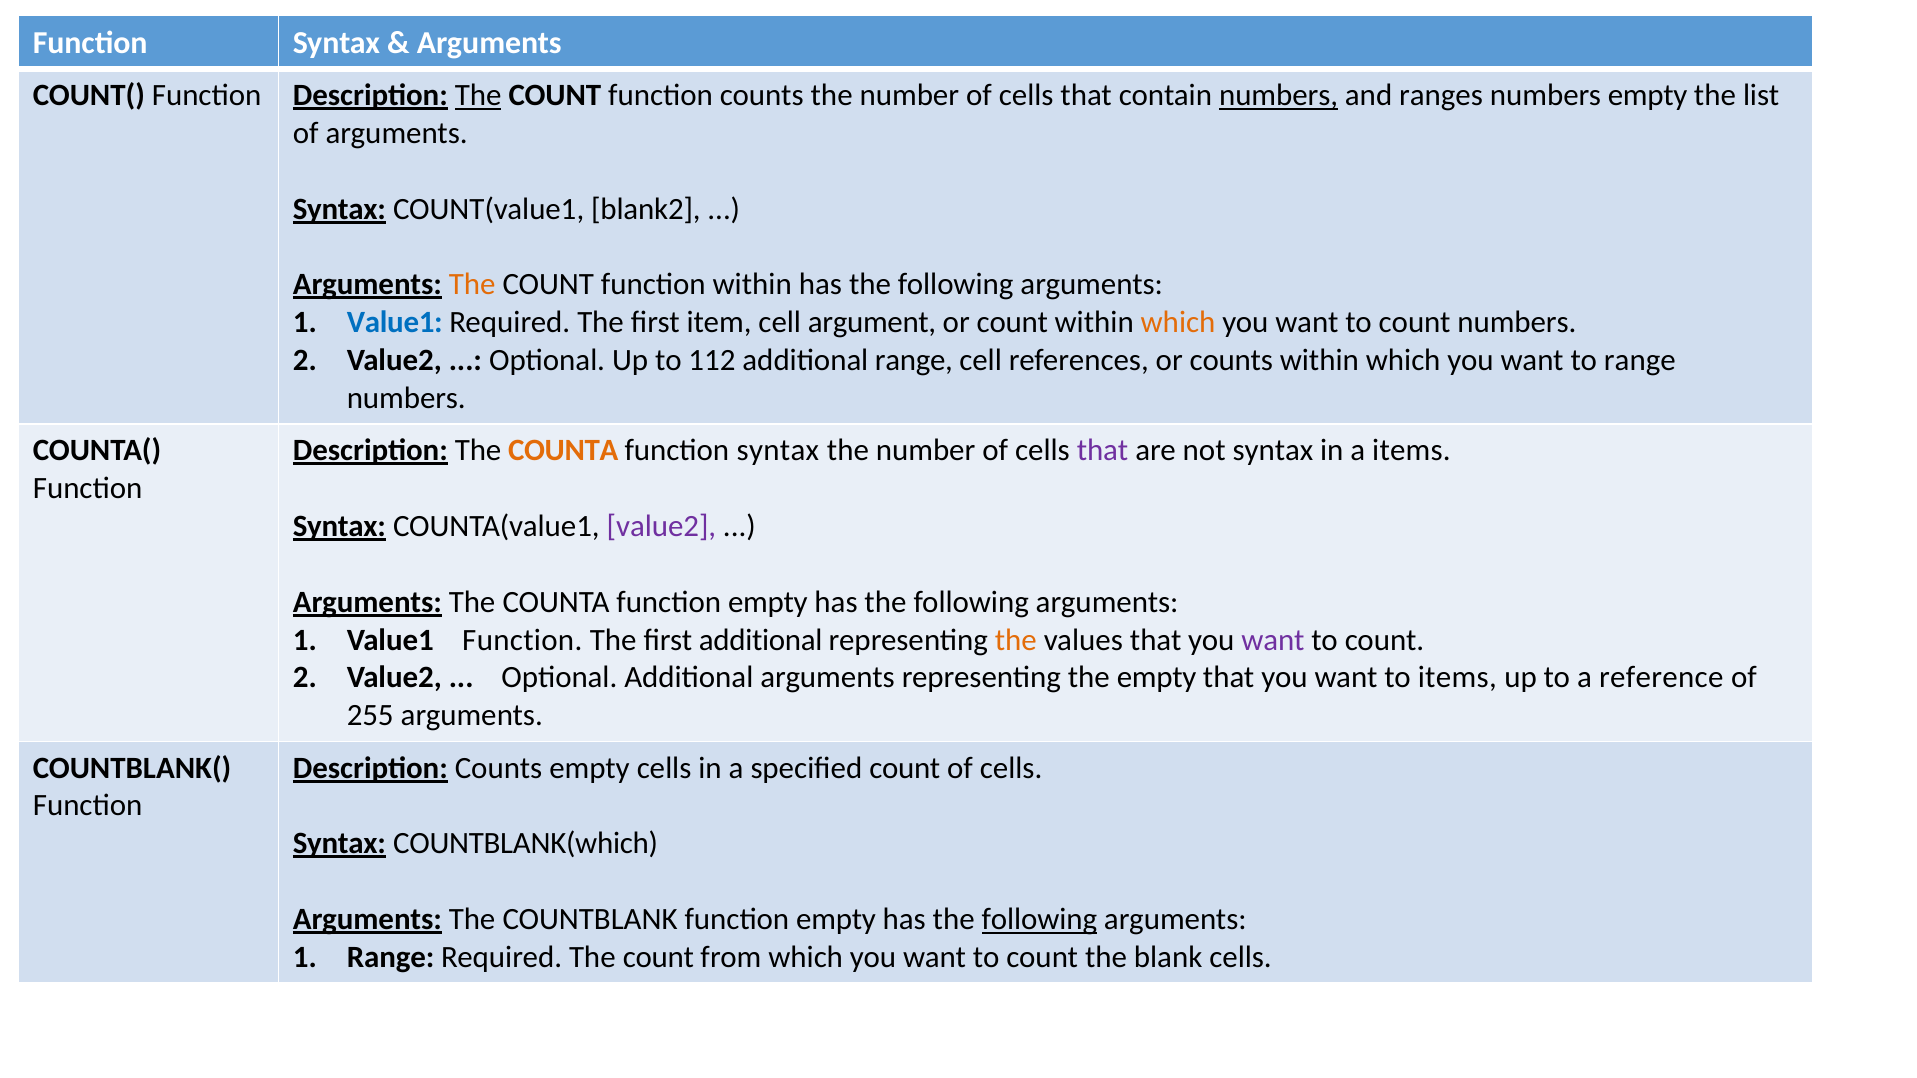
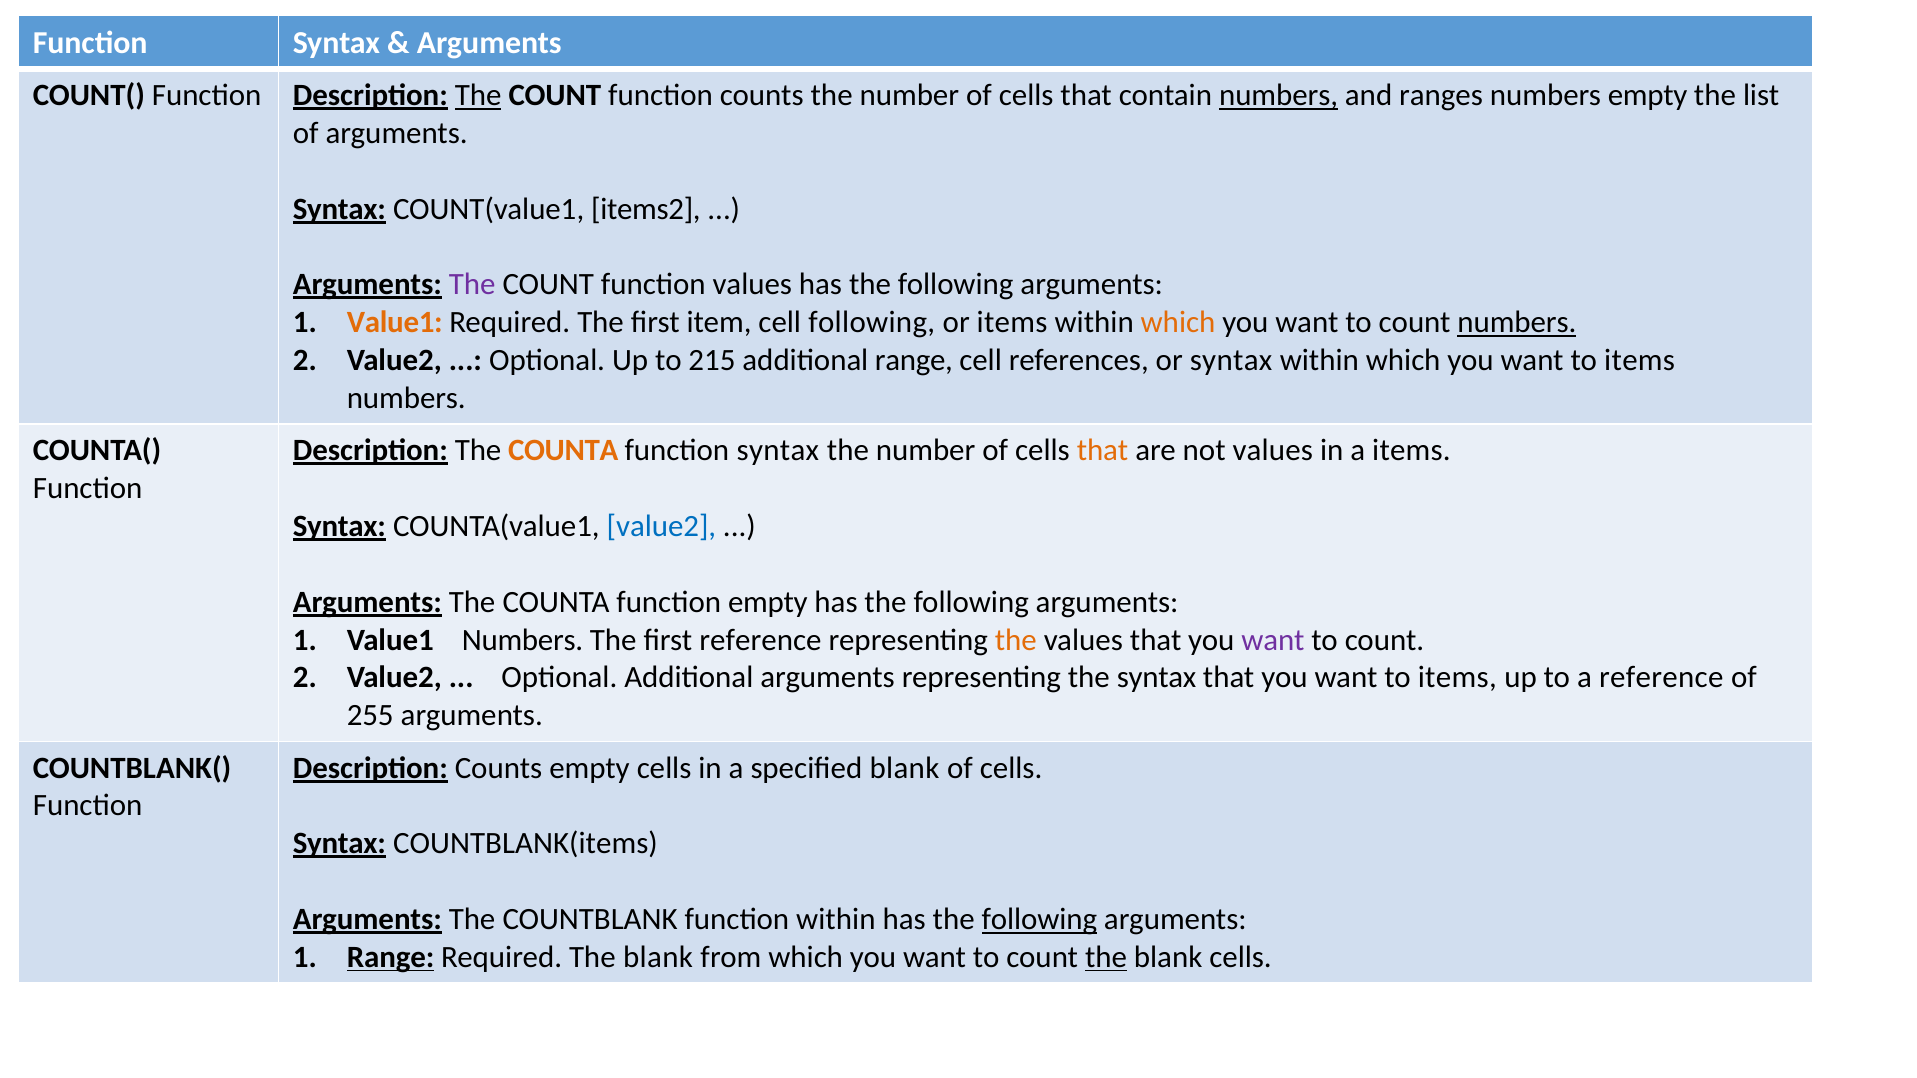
blank2: blank2 -> items2 (646, 209)
The colour: orange -> purple (472, 285)
function within: within -> values (752, 285)
Value1 colour: blue -> orange (395, 323)
cell argument: argument -> following (872, 323)
or count: count -> items (1012, 323)
numbers underline: none -> present (1517, 323)
112: 112 -> 215 (712, 361)
or counts: counts -> syntax (1231, 361)
range: range -> items (1640, 361)
that colour: purple -> orange (1103, 451)
not syntax: syntax -> values (1273, 451)
value2 colour: purple -> blue (661, 526)
Value1 Function: Function -> Numbers (523, 640)
first additional: additional -> reference (760, 640)
the empty: empty -> syntax (1157, 678)
specified count: count -> blank (904, 768)
COUNTBLANK(which: COUNTBLANK(which -> COUNTBLANK(items (525, 844)
COUNTBLANK function empty: empty -> within (836, 920)
Range underline: none -> present (391, 957)
Required The count: count -> blank (658, 957)
the underline: none -> present (1106, 957)
